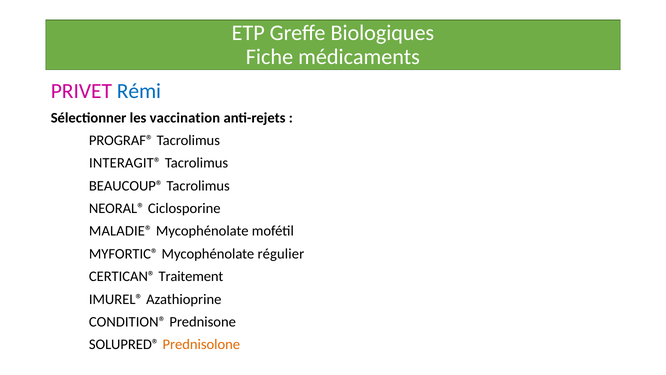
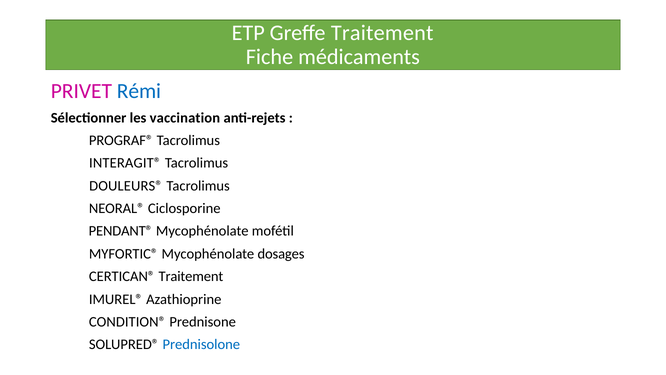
Greffe Biologiques: Biologiques -> Traitement (382, 33)
BEAUCOUP®: BEAUCOUP® -> DOULEURS® (126, 186)
MALADIE®: MALADIE® -> PENDANT® (121, 231)
régulier: régulier -> dosages (281, 254)
Prednisolone colour: orange -> blue (201, 344)
